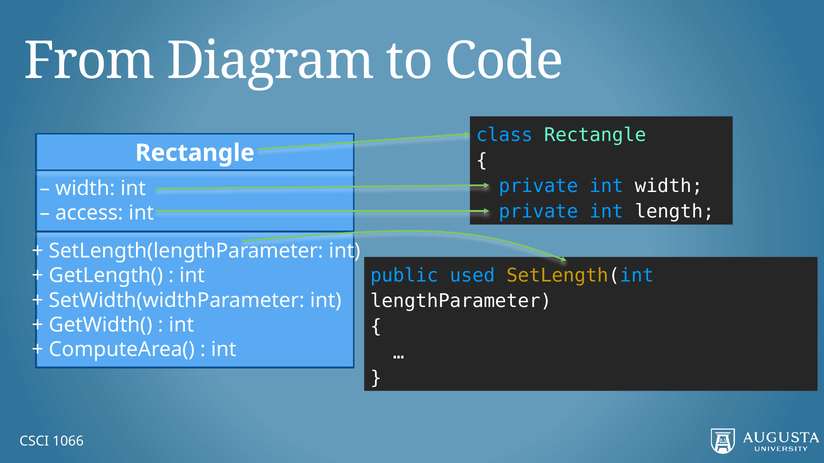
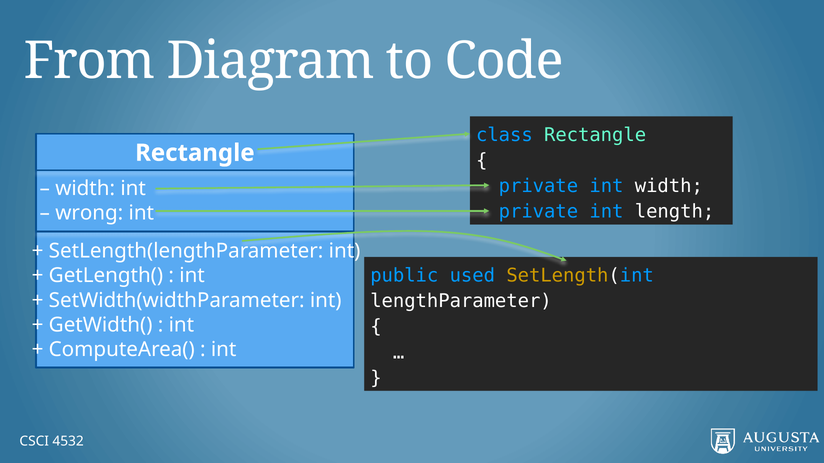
access: access -> wrong (89, 213)
1066: 1066 -> 4532 (68, 442)
